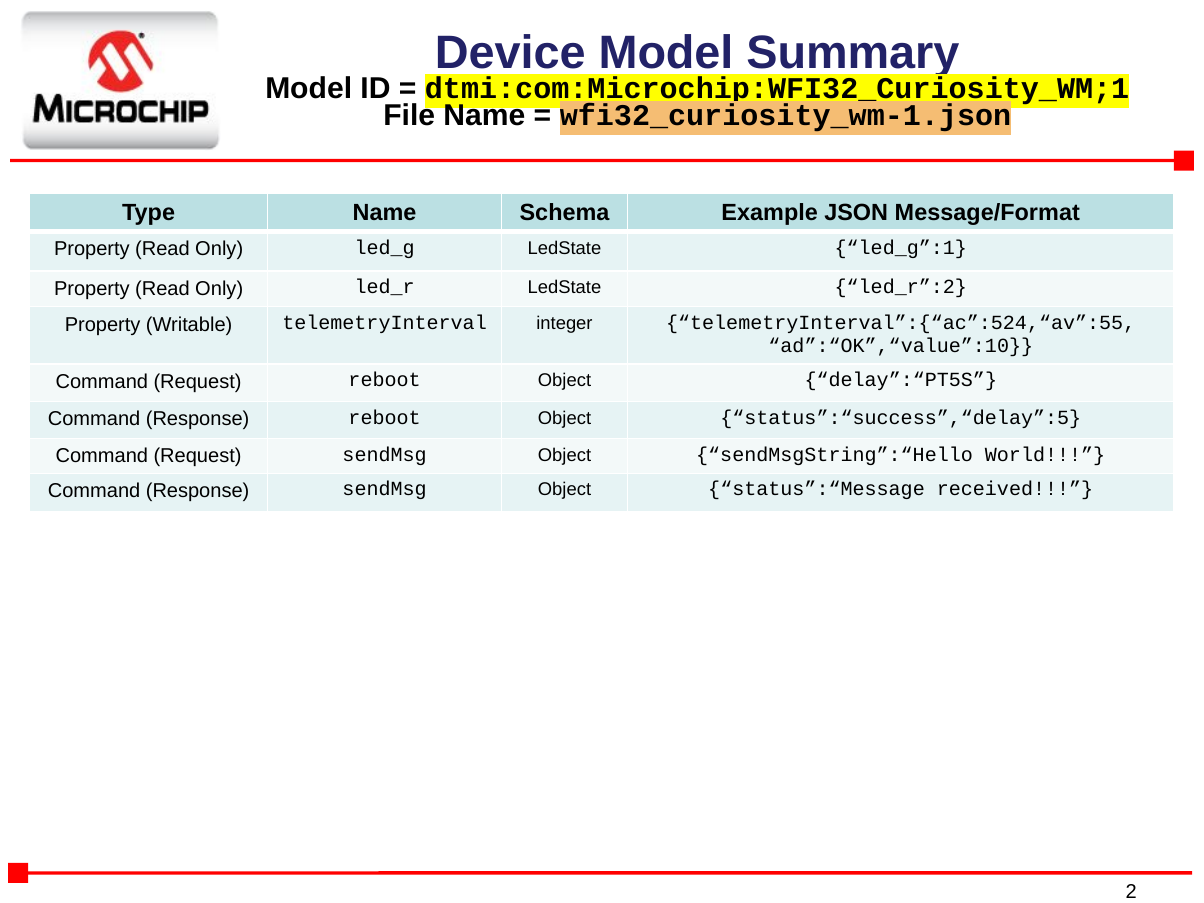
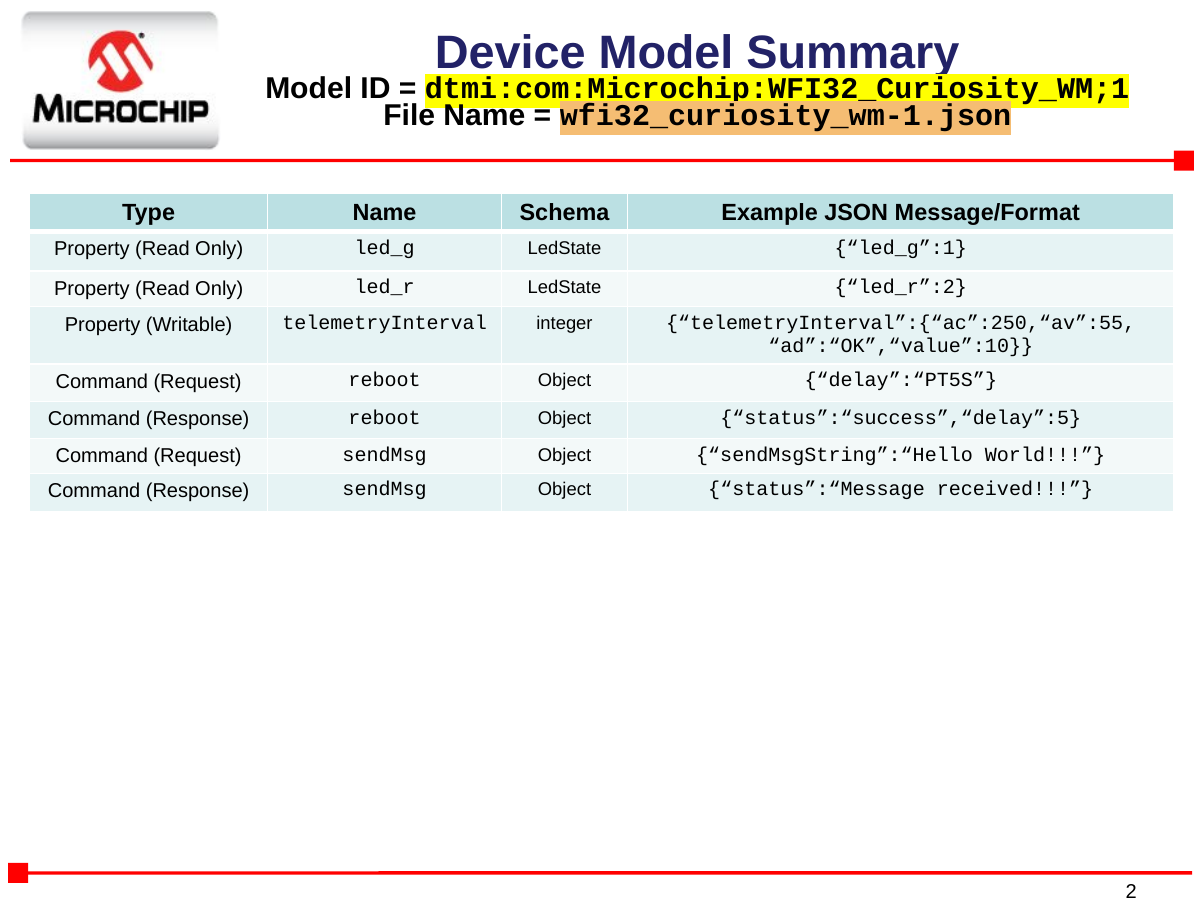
telemetryInterval”:{“ac”:524,“av”:55: telemetryInterval”:{“ac”:524,“av”:55 -> telemetryInterval”:{“ac”:250,“av”:55 (901, 323)
